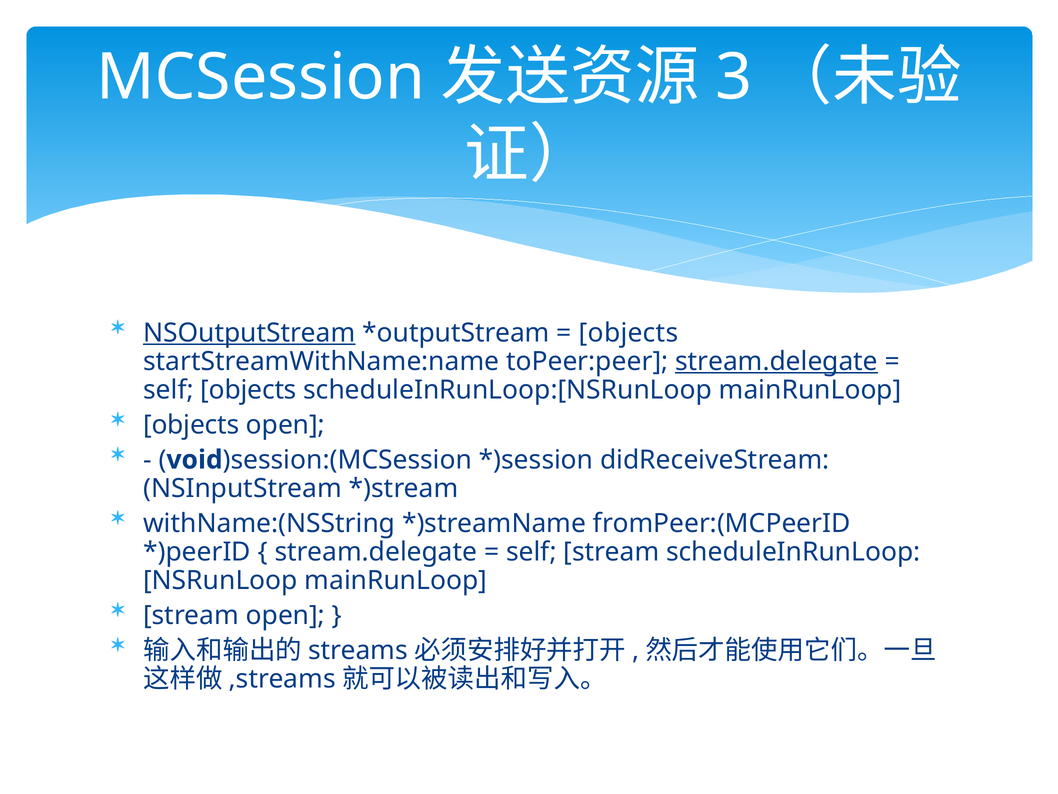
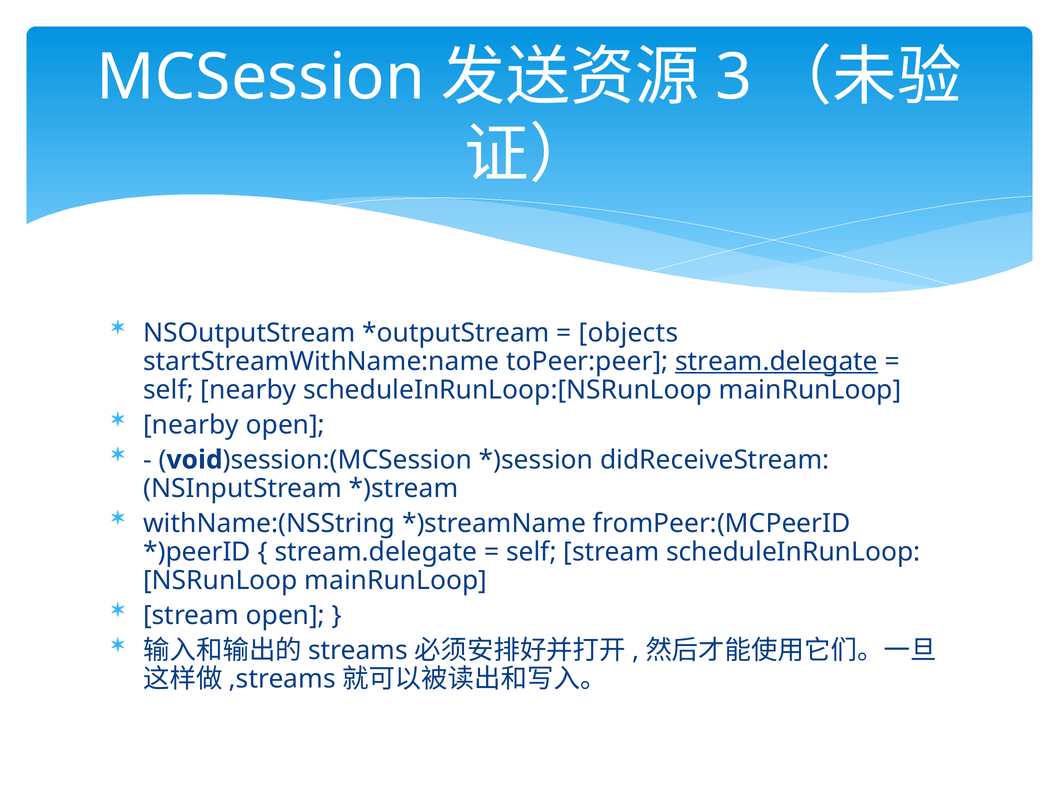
NSOutputStream underline: present -> none (249, 333)
self objects: objects -> nearby (248, 390)
objects: objects -> nearby (191, 425)
